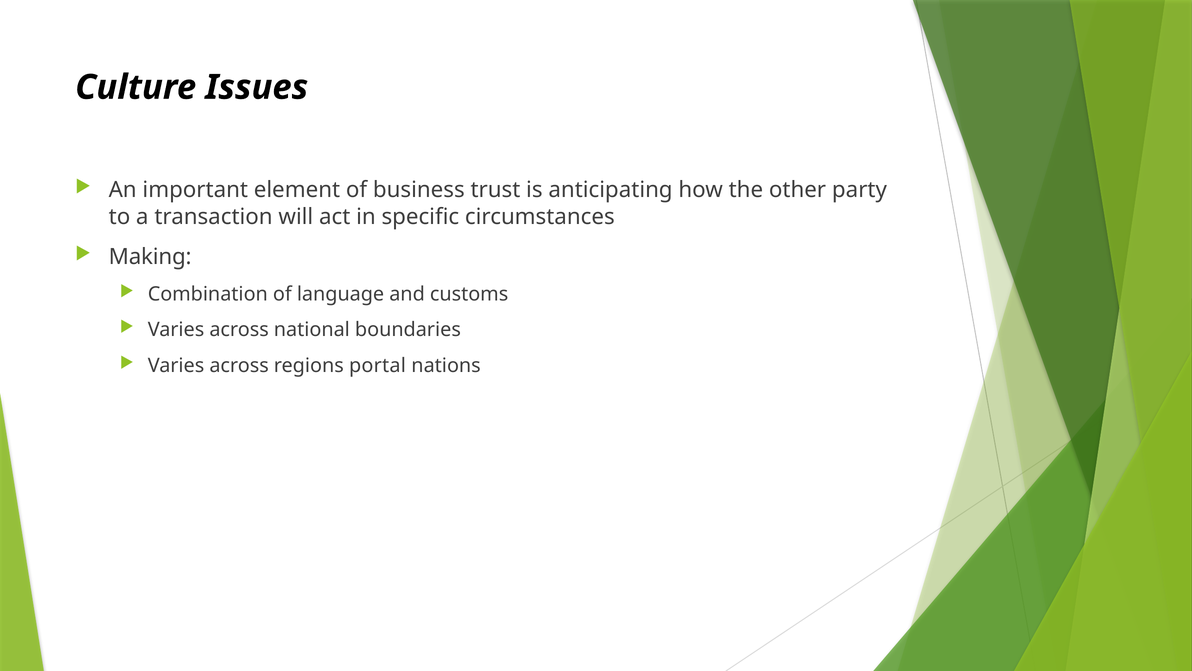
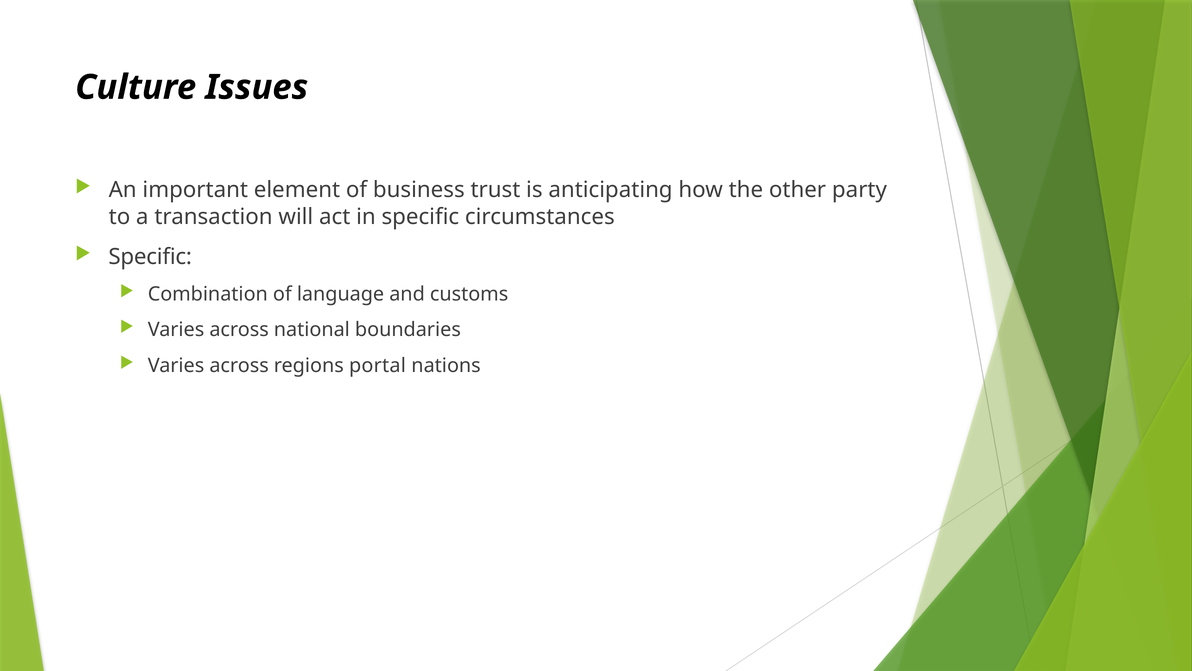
Making: Making -> Specific (150, 257)
